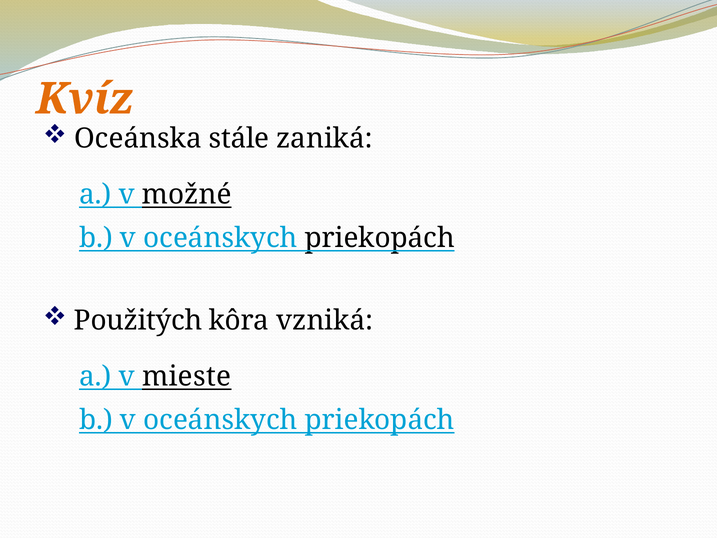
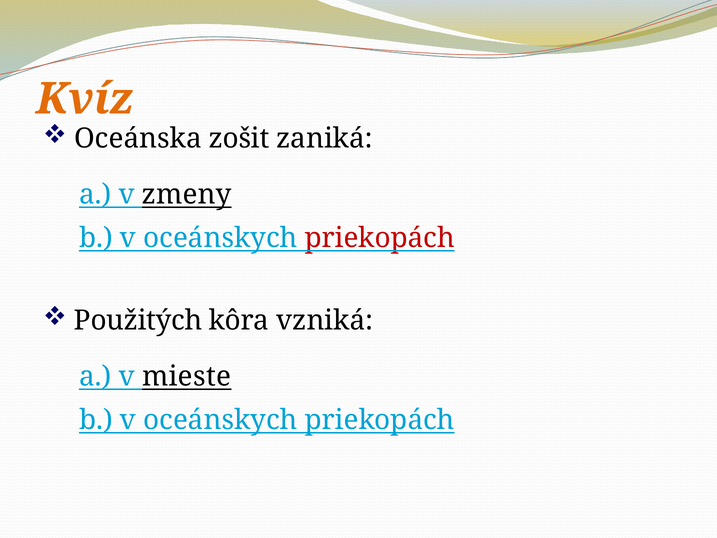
stále: stále -> zošit (239, 139)
možné: možné -> zmeny (187, 194)
priekopách colour: black -> red (380, 238)
